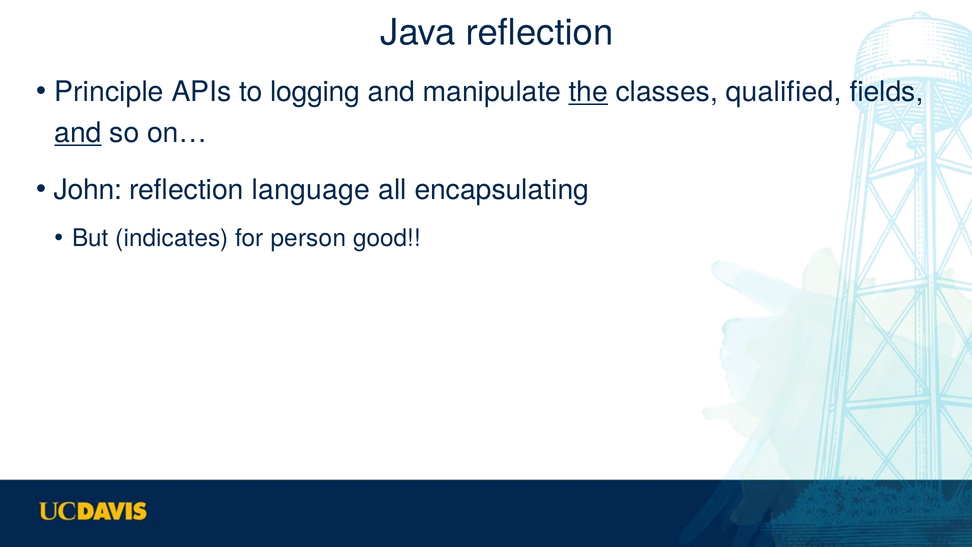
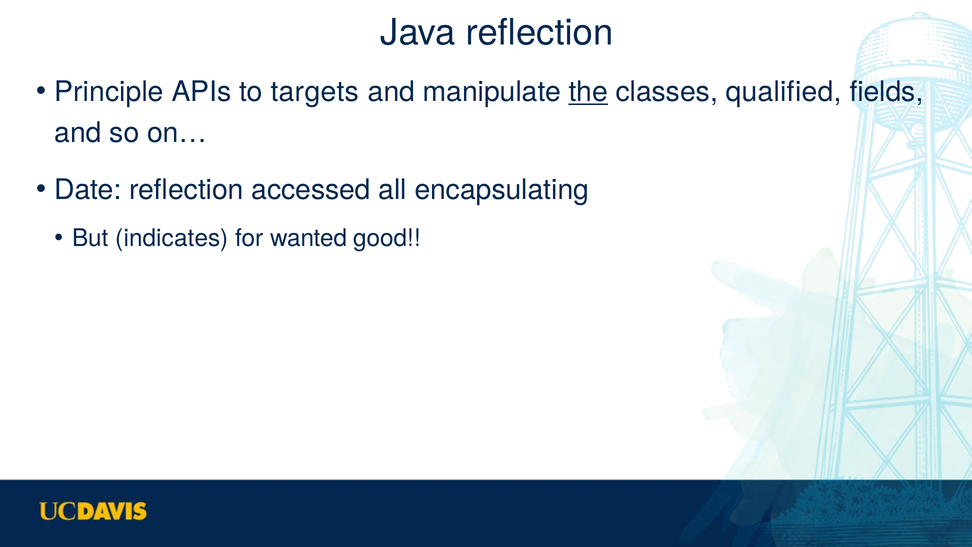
logging: logging -> targets (315, 92)
and underline: present -> none (78, 133)
John: John -> Date (88, 190)
language: language -> accessed (311, 190)
person: person -> wanted (309, 238)
